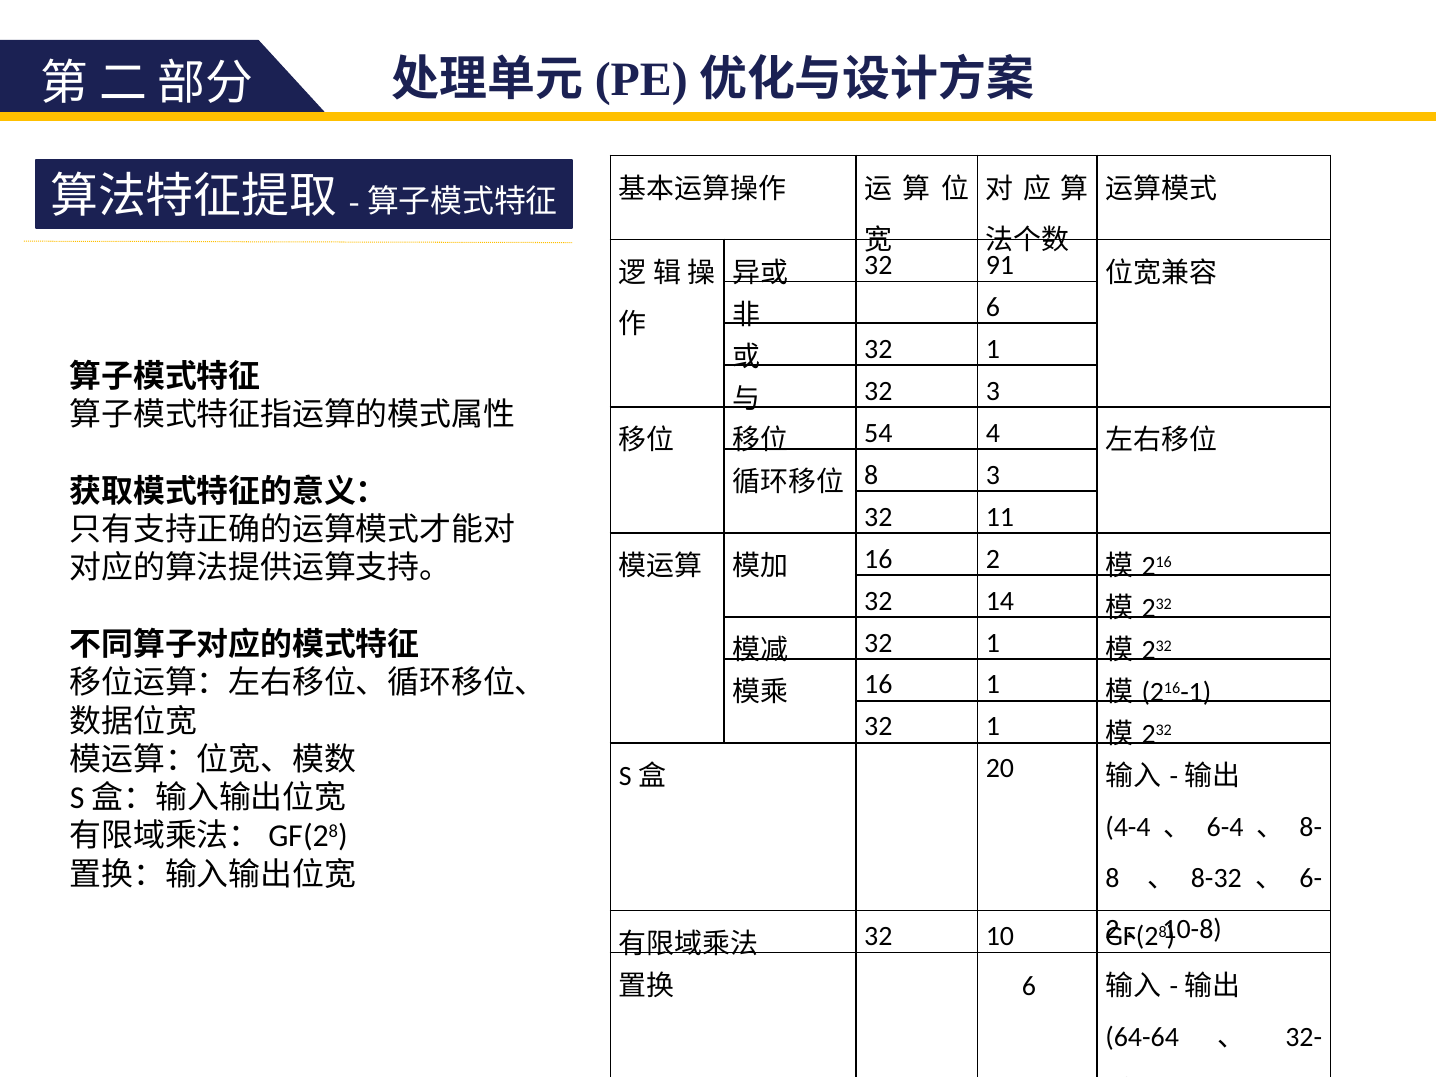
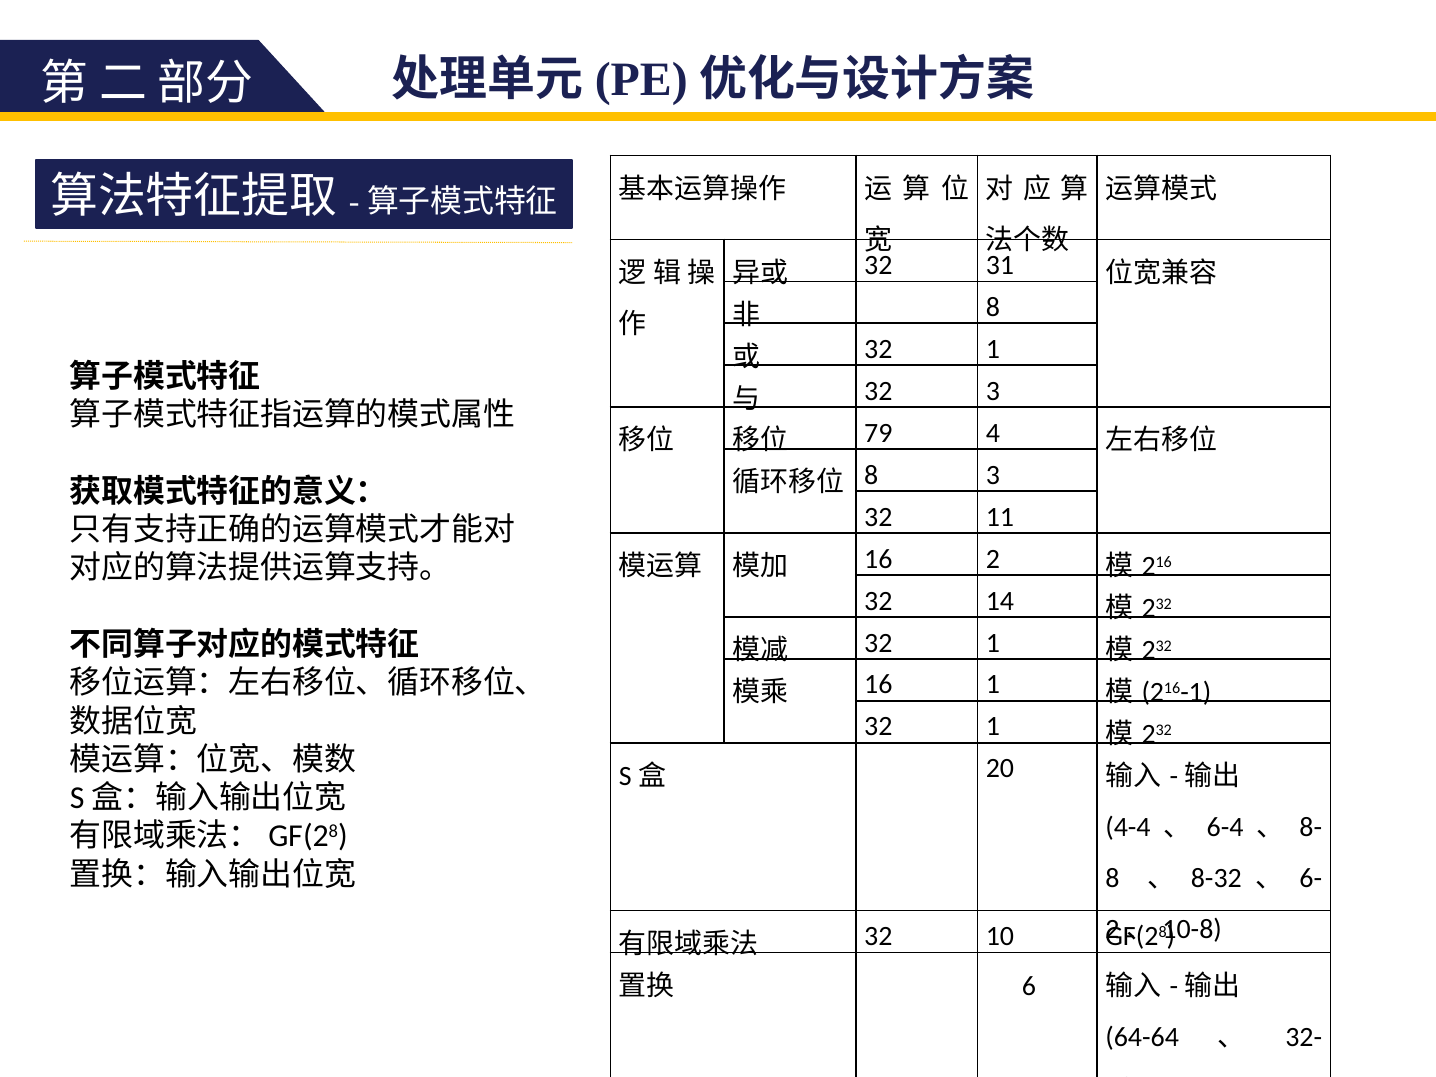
91: 91 -> 31 (1000, 265)
6: 6 -> 8 (993, 307)
54: 54 -> 79 (878, 433)
